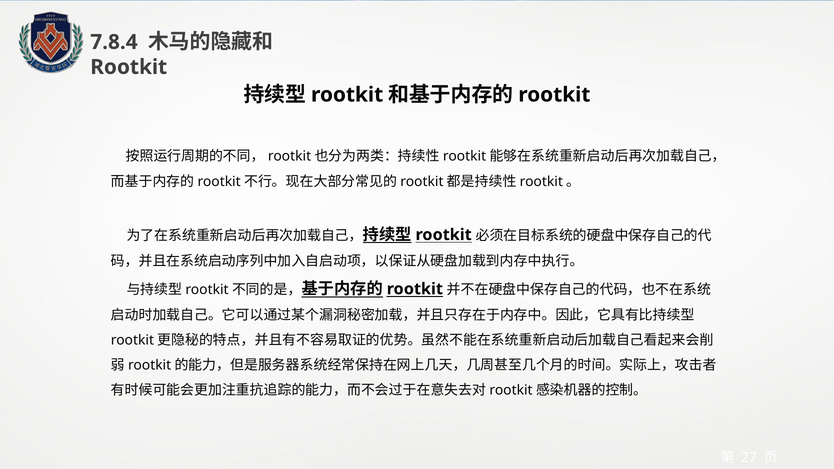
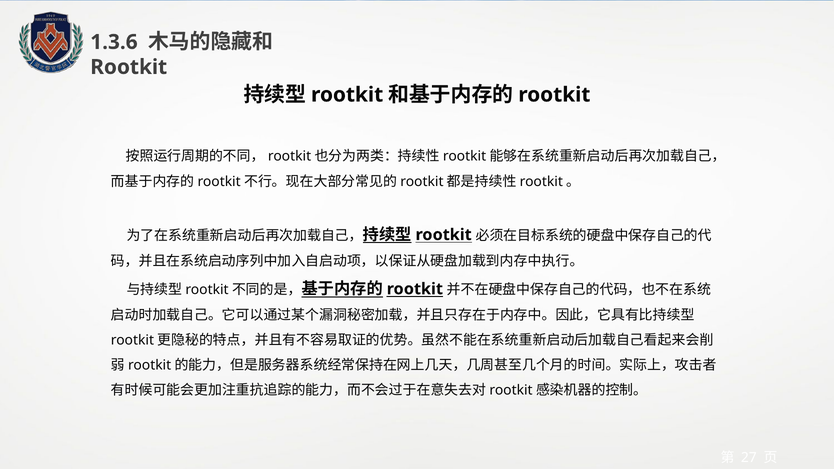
7.8.4: 7.8.4 -> 1.3.6 (114, 42)
